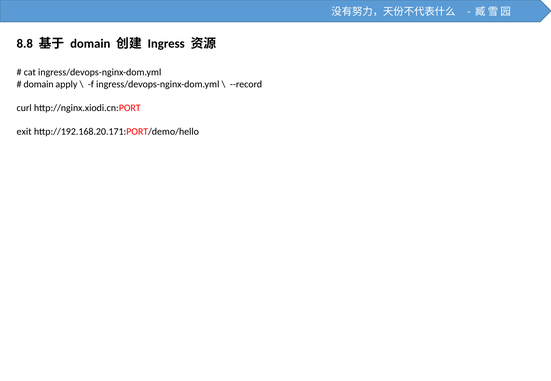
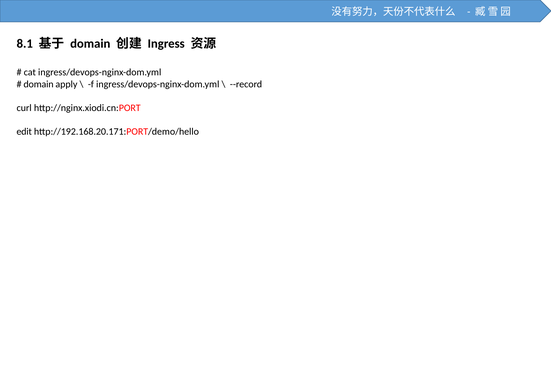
8.8: 8.8 -> 8.1 (25, 44)
exit: exit -> edit (24, 132)
